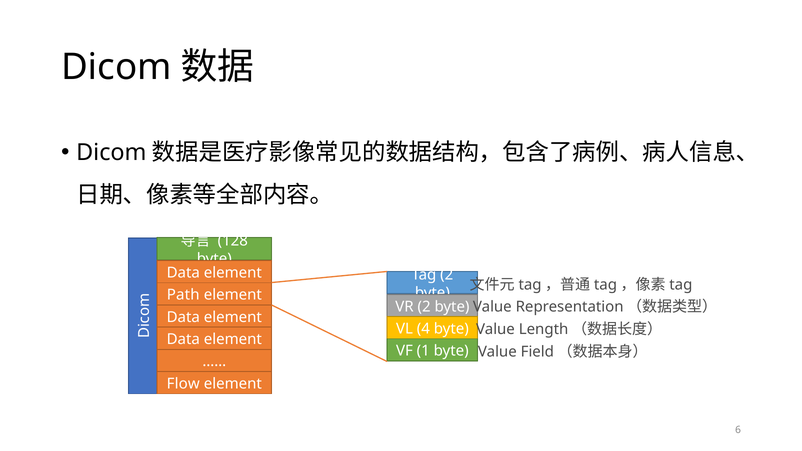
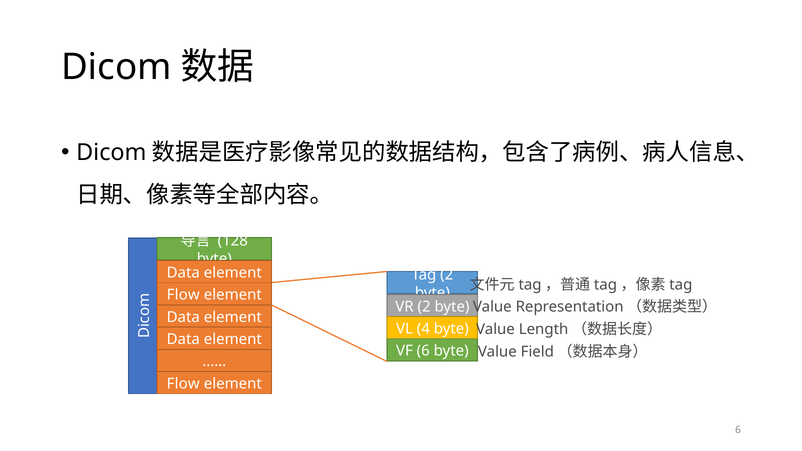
Path: Path -> Flow (183, 295)
VF 1: 1 -> 6 (423, 351)
